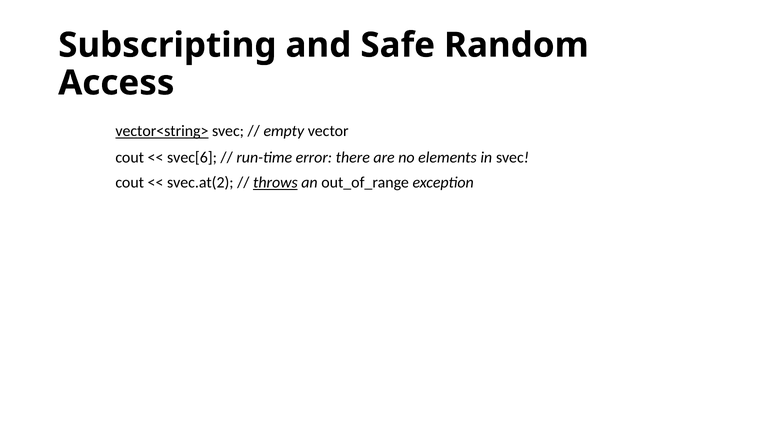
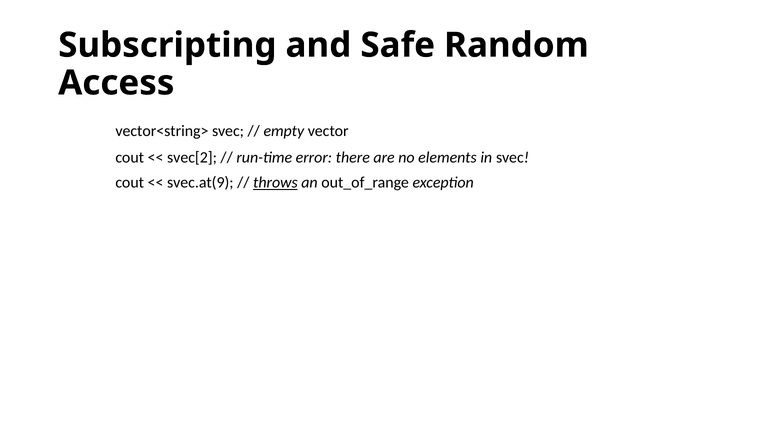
vector<string> underline: present -> none (162, 131)
svec[6: svec[6 -> svec[2 (192, 158)
svec.at(2: svec.at(2 -> svec.at(9 (200, 183)
